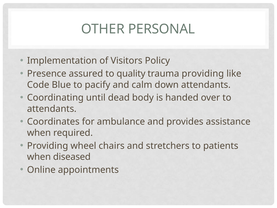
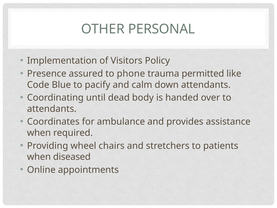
quality: quality -> phone (131, 74)
trauma providing: providing -> permitted (203, 74)
